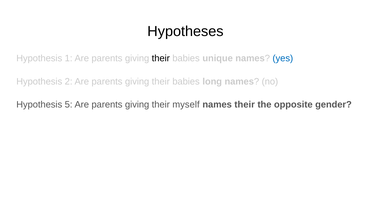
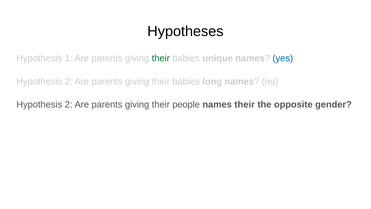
their colour: black -> green (161, 58)
5: 5 -> 2 (69, 104)
myself: myself -> people (186, 104)
